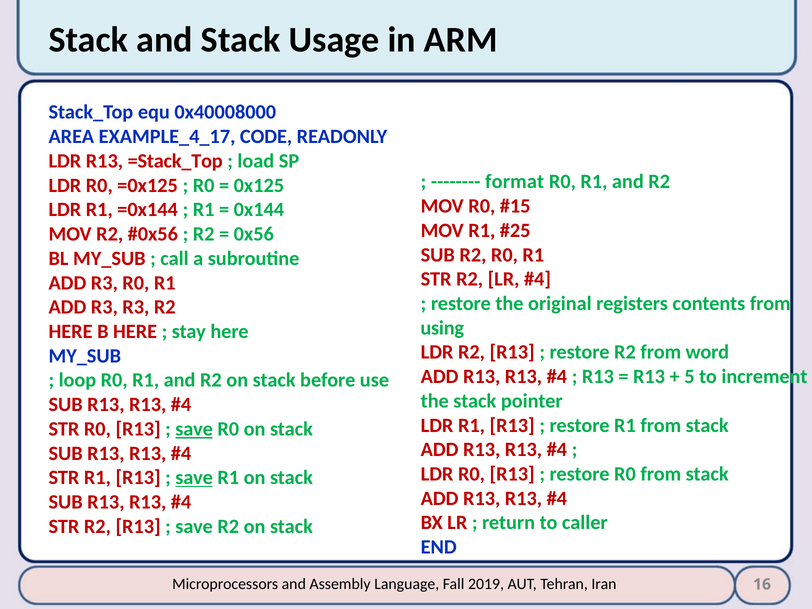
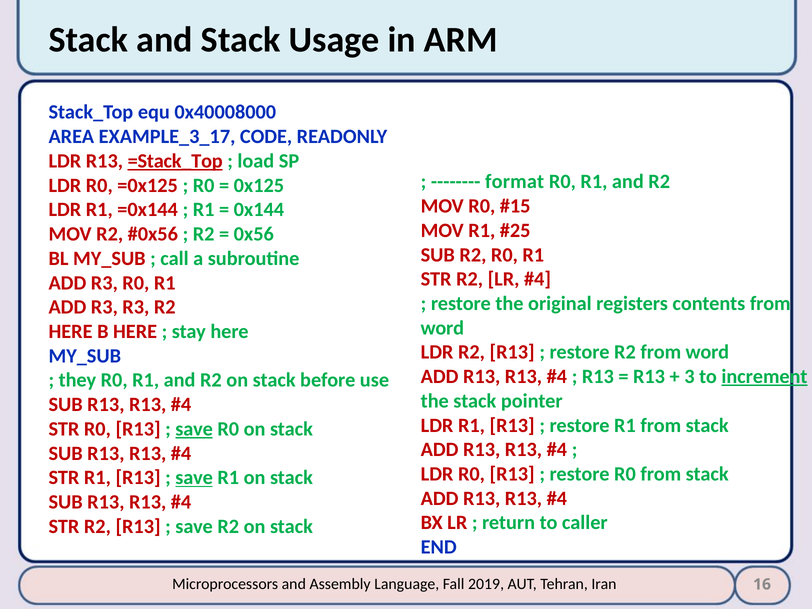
EXAMPLE_4_17: EXAMPLE_4_17 -> EXAMPLE_3_17 (167, 137)
=Stack_Top underline: none -> present (175, 161)
using: using -> word (442, 328)
5: 5 -> 3 (689, 377)
increment underline: none -> present (764, 377)
loop: loop -> they (77, 380)
